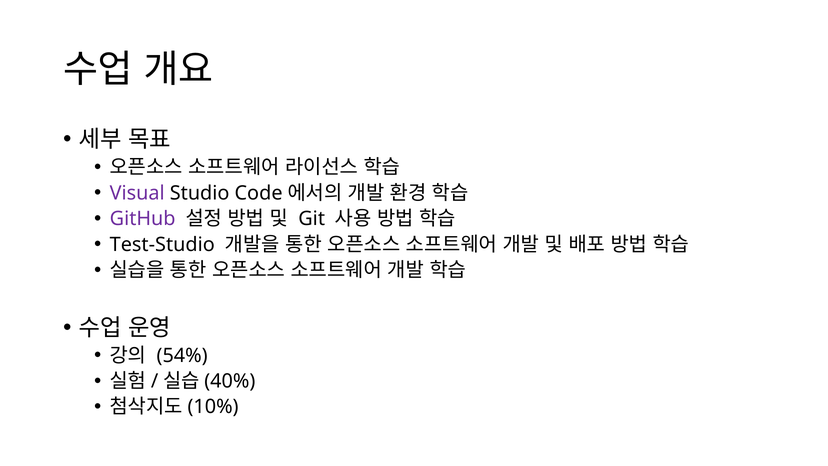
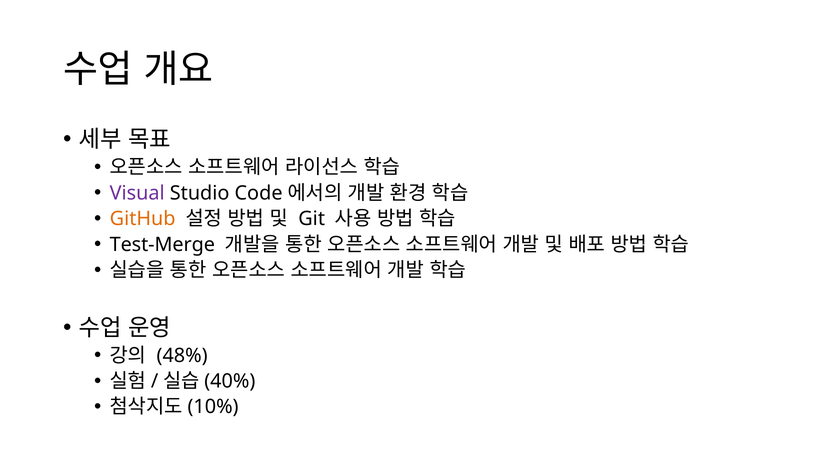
GitHub colour: purple -> orange (143, 219)
Test-Studio: Test-Studio -> Test-Merge (162, 244)
54%: 54% -> 48% (182, 355)
